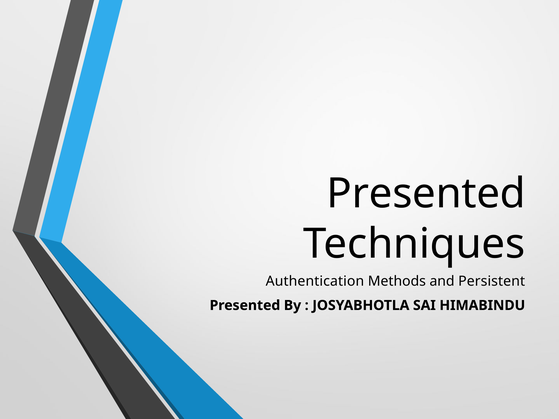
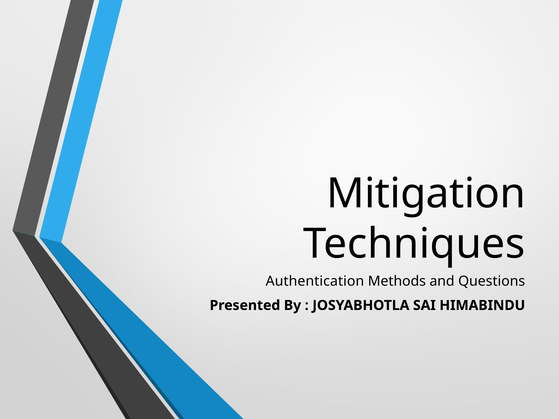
Presented: Presented -> Mitigation (426, 194)
Persistent: Persistent -> Questions (492, 281)
